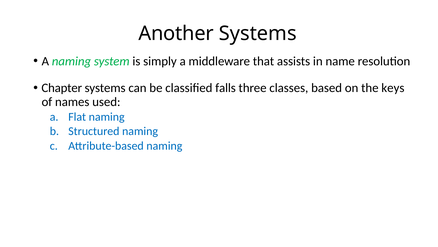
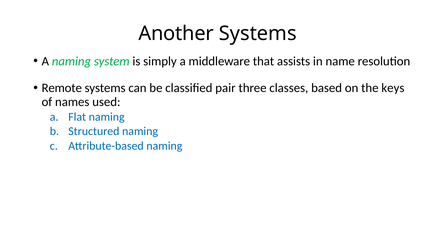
Chapter: Chapter -> Remote (62, 88)
falls: falls -> pair (225, 88)
